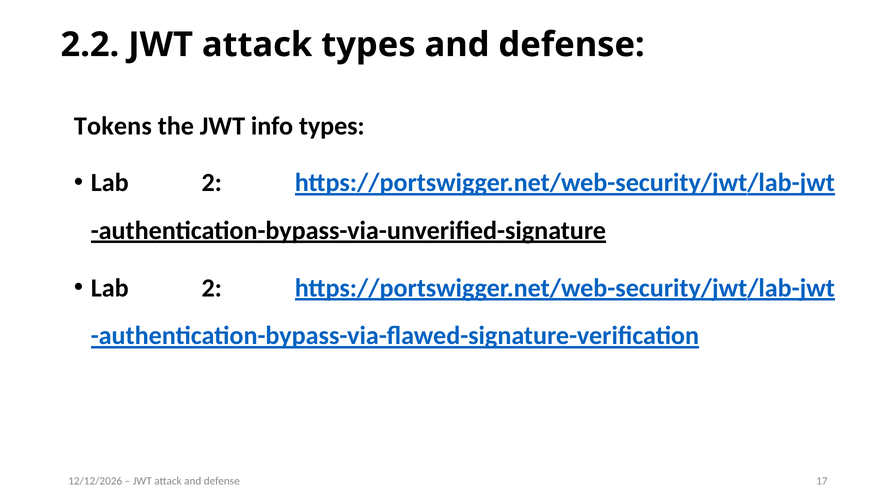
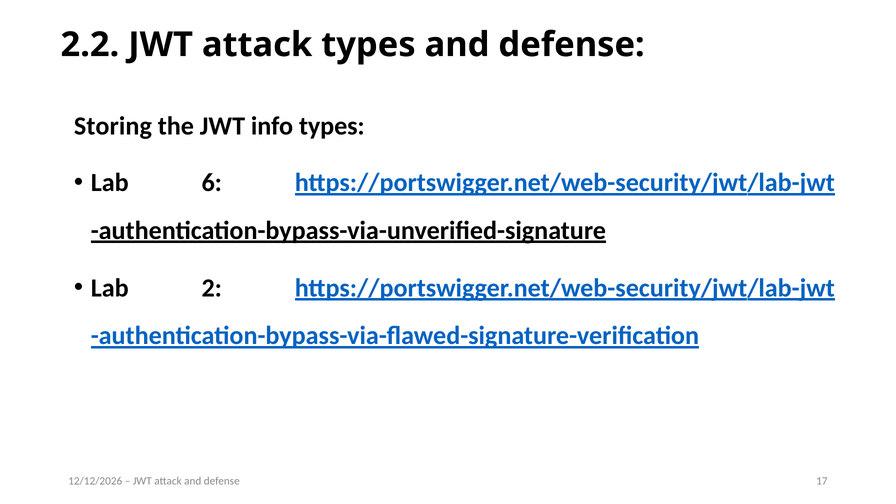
Tokens: Tokens -> Storing (113, 126)
2: 2 -> 6 (212, 183)
